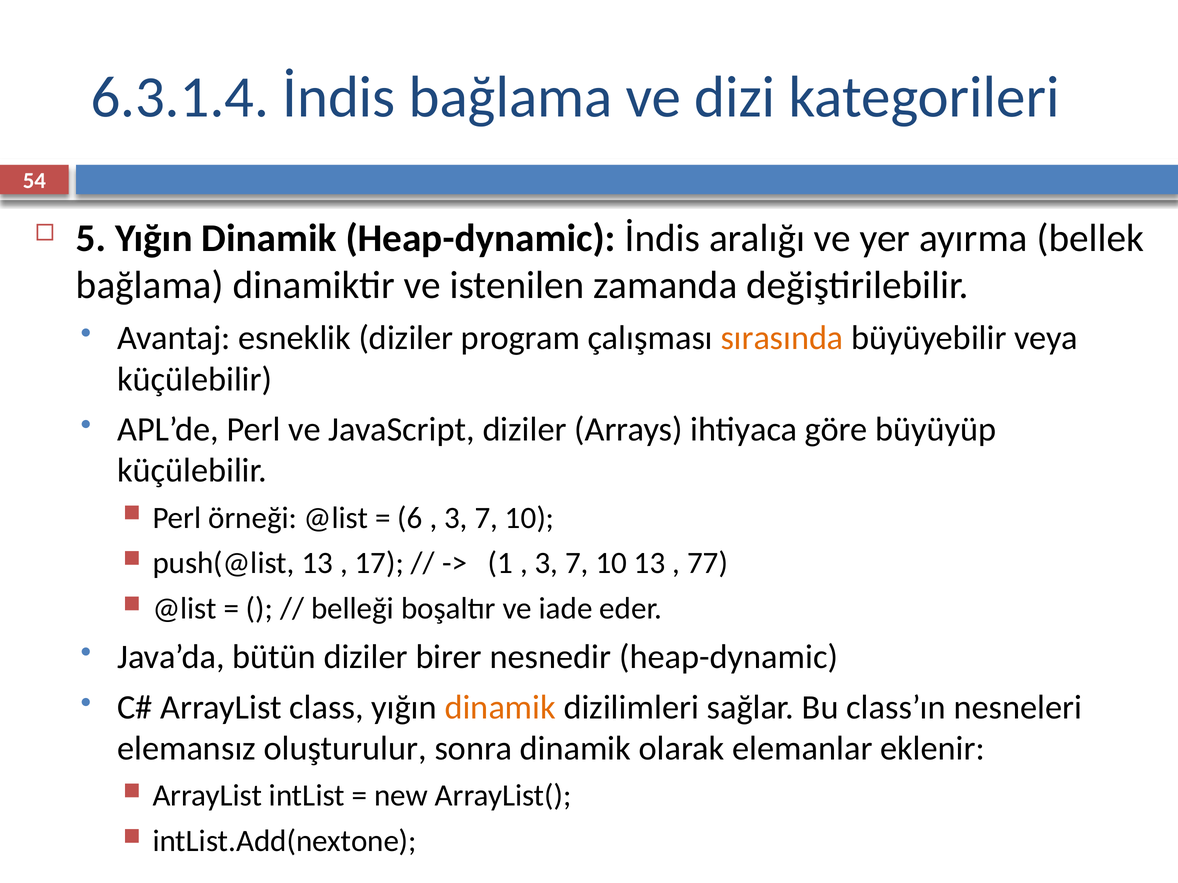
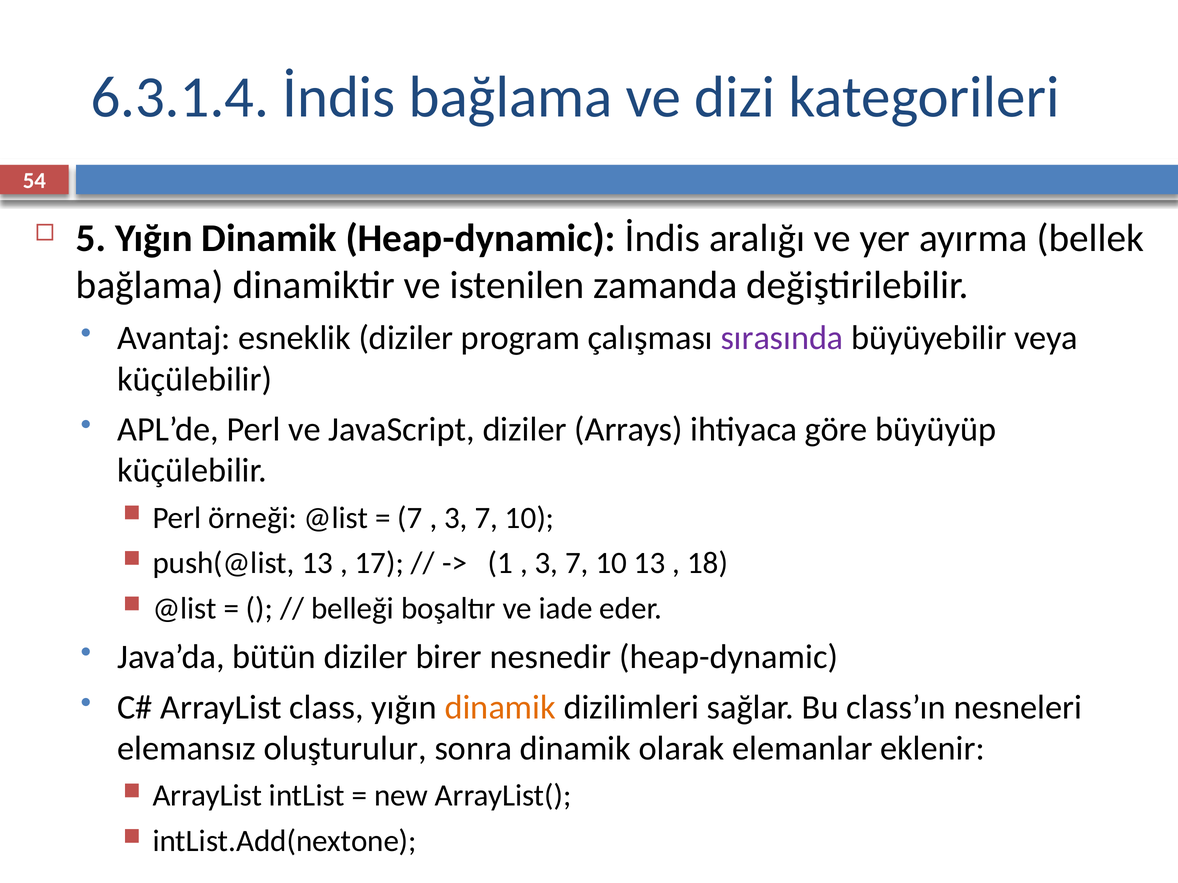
sırasında colour: orange -> purple (782, 338)
6: 6 -> 7 (410, 518)
77: 77 -> 18 (708, 564)
